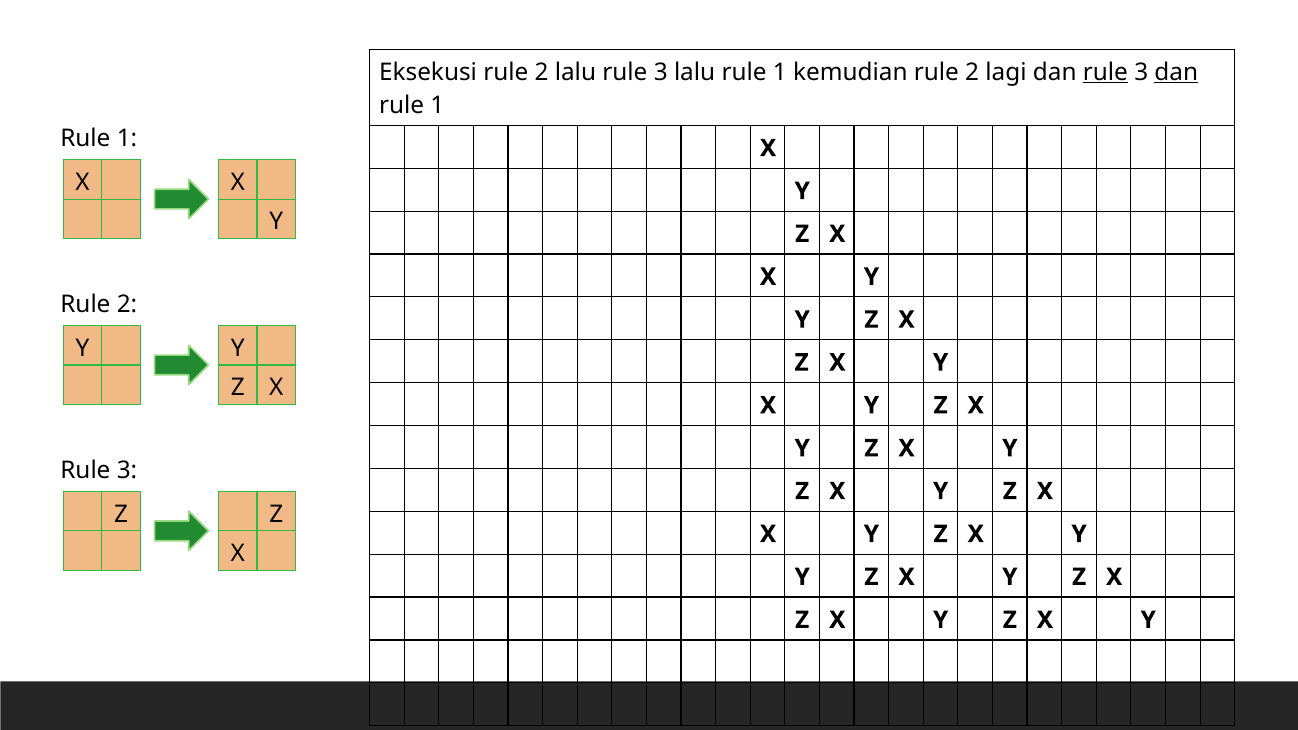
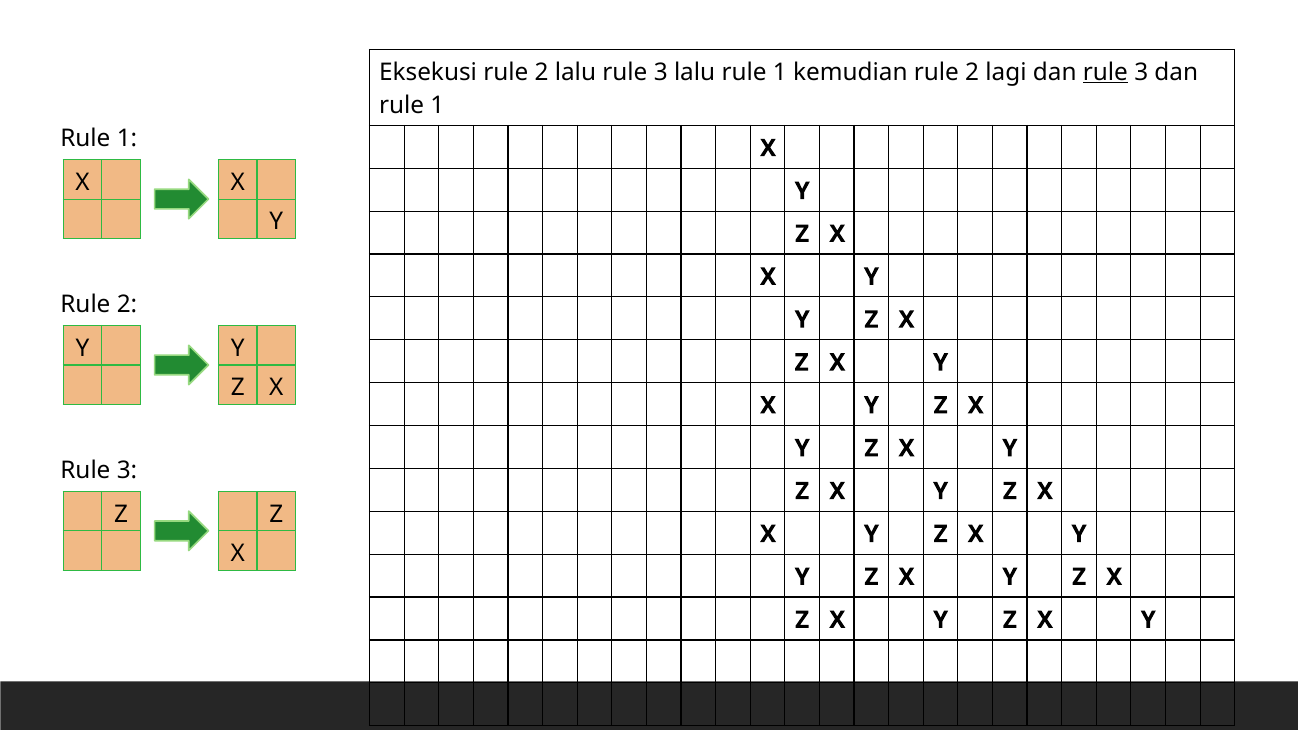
dan underline: present -> none (1176, 72)
